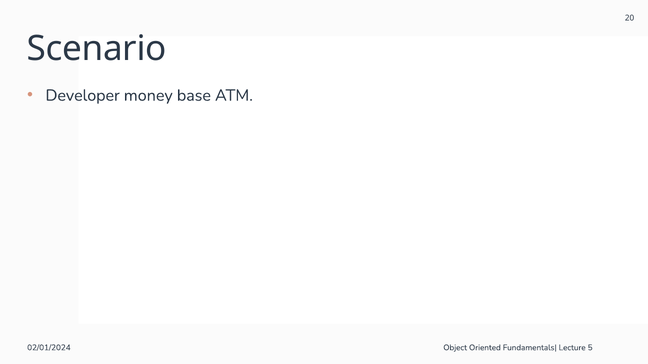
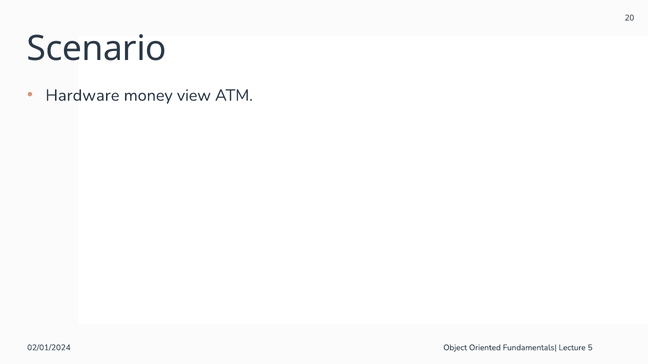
Developer: Developer -> Hardware (82, 96)
base: base -> view (194, 96)
